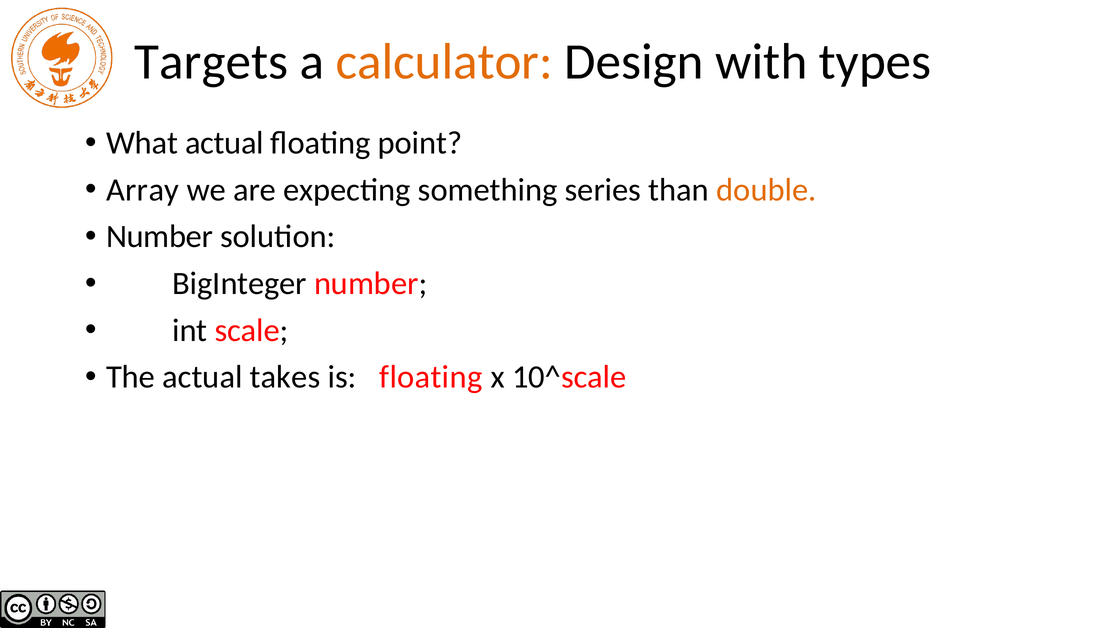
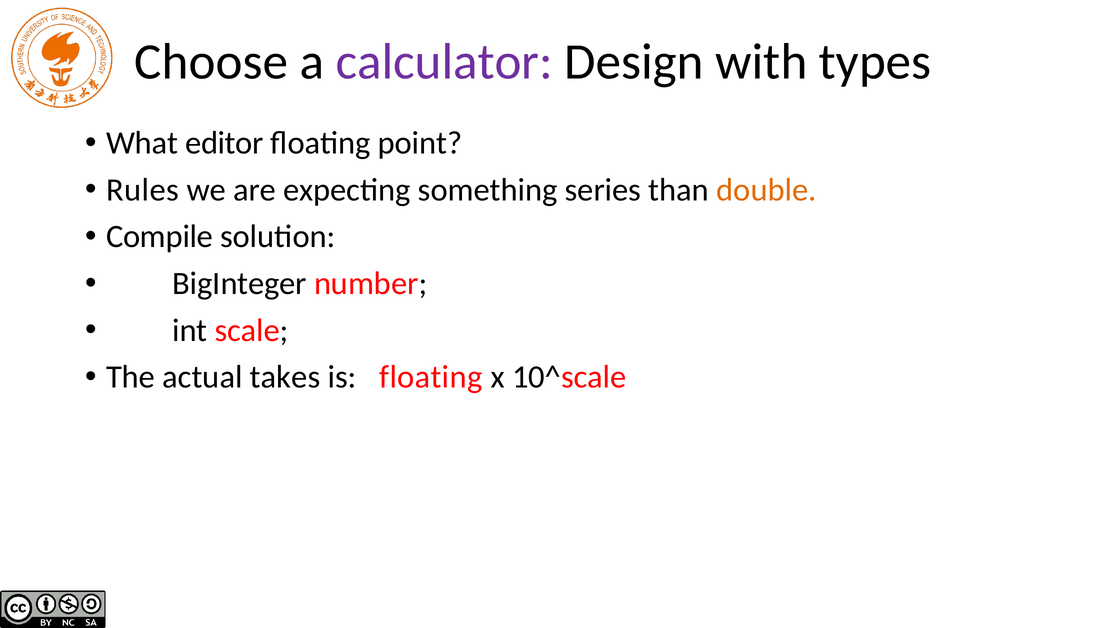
Targets: Targets -> Choose (211, 62)
calculator colour: orange -> purple (444, 62)
What actual: actual -> editor (224, 143)
Array: Array -> Rules (143, 190)
Number: Number -> Compile (160, 237)
